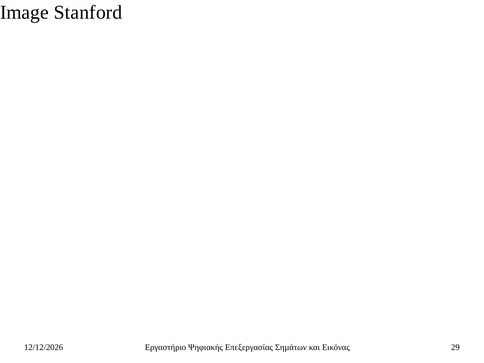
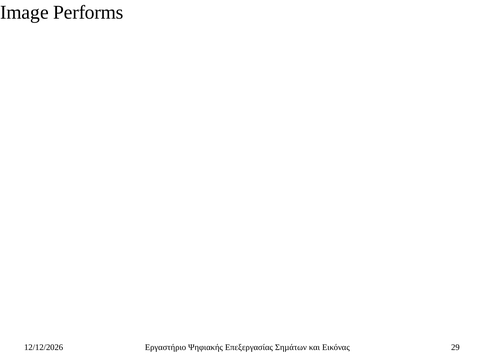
Stanford: Stanford -> Performs (88, 12)
